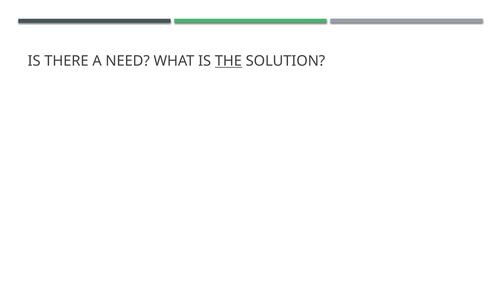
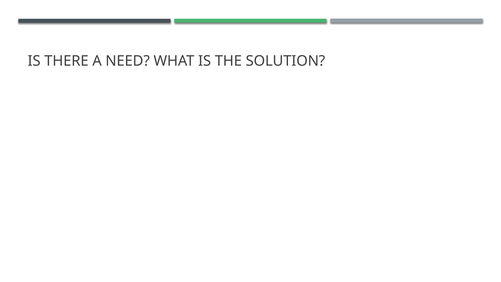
THE underline: present -> none (228, 61)
